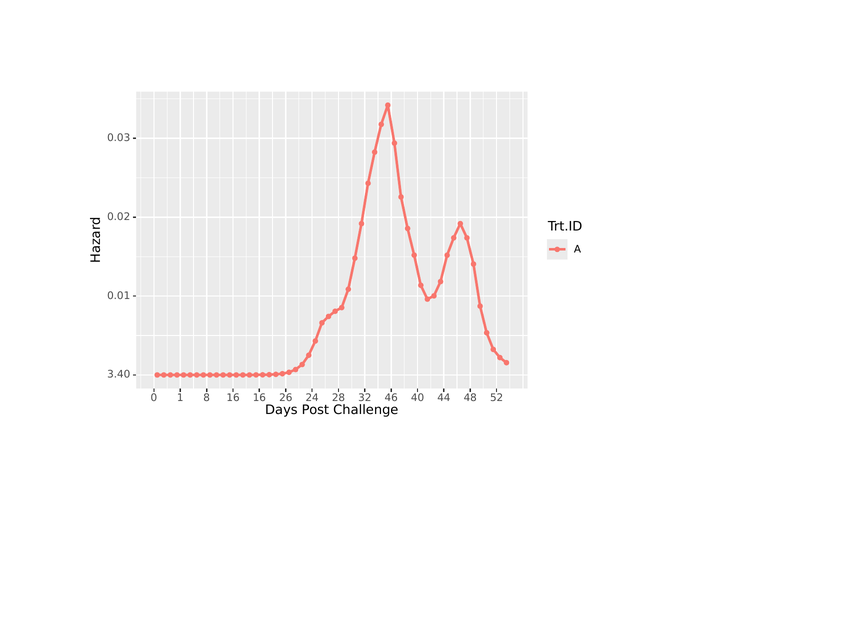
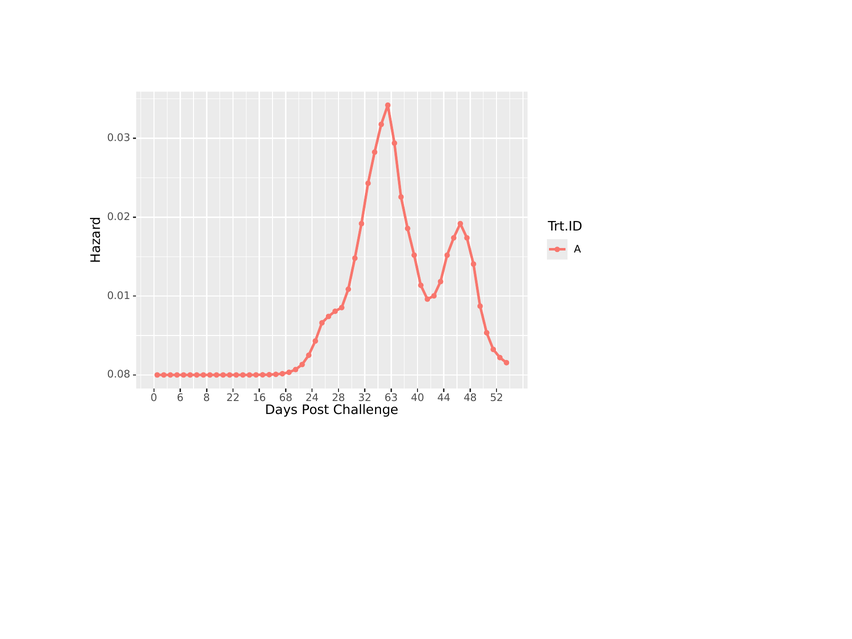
3.40: 3.40 -> 0.08 (119, 375)
1: 1 -> 6 (180, 398)
8 16: 16 -> 22 (233, 398)
26: 26 -> 68 (286, 398)
46: 46 -> 63 (391, 398)
